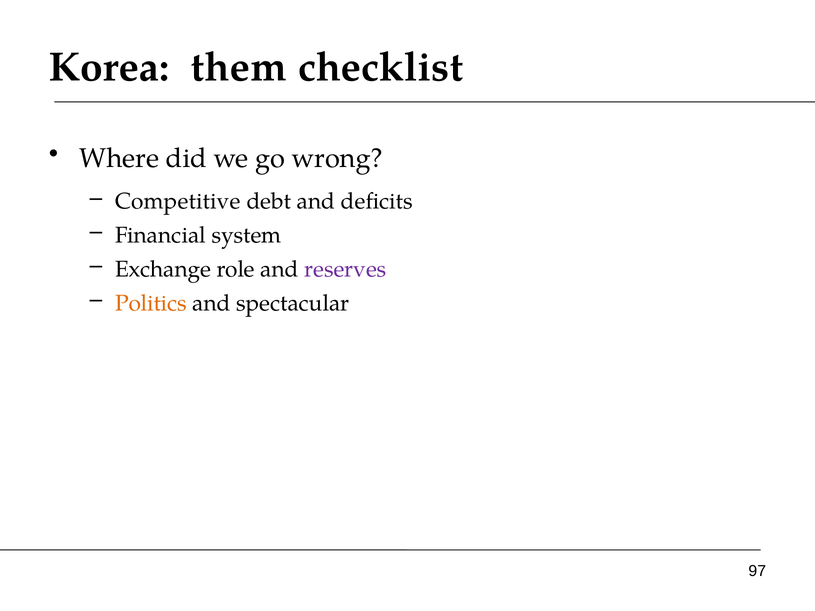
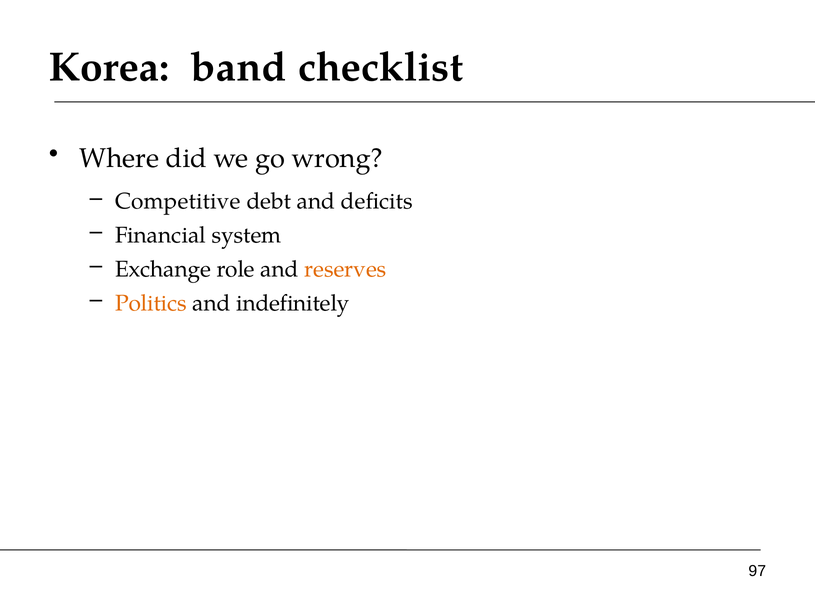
them: them -> band (239, 67)
reserves colour: purple -> orange (345, 269)
spectacular: spectacular -> indefinitely (293, 303)
